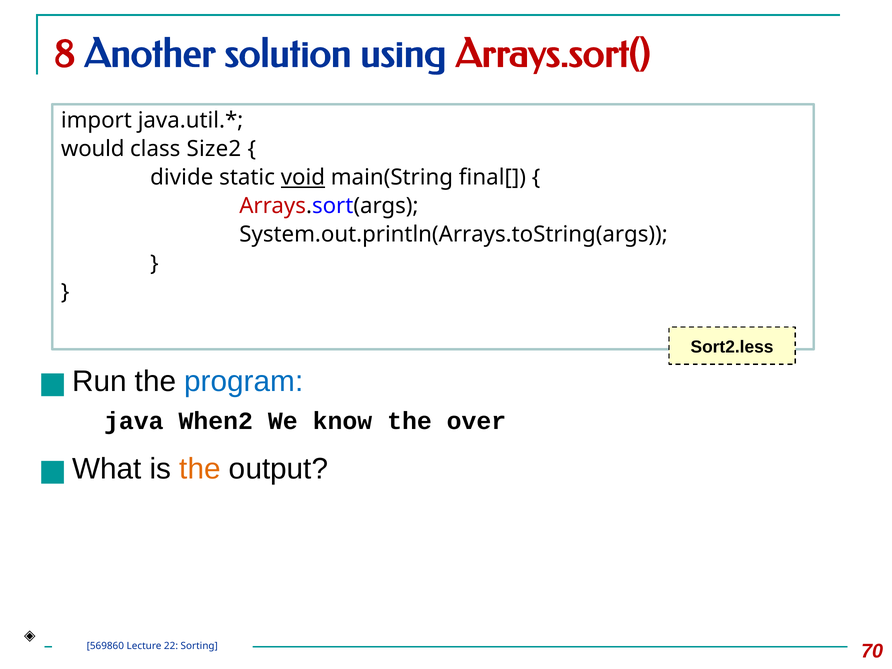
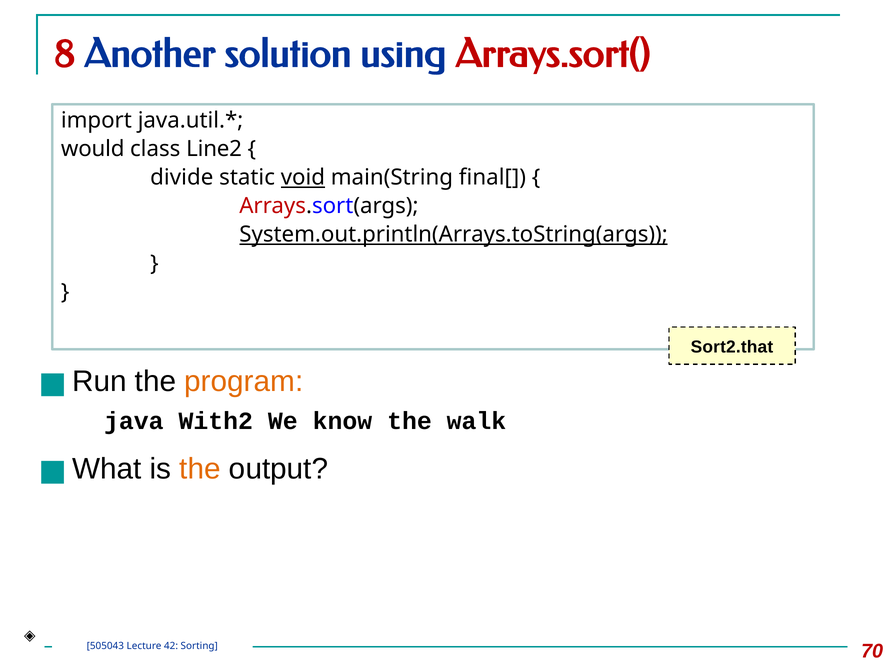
Size2: Size2 -> Line2 (214, 149)
System.out.println(Arrays.toString(args underline: none -> present (454, 235)
Sort2.less: Sort2.less -> Sort2.that (732, 347)
program colour: blue -> orange (244, 381)
When2: When2 -> With2 (216, 421)
over: over -> walk (476, 421)
569860: 569860 -> 505043 (105, 646)
22: 22 -> 42 (171, 646)
